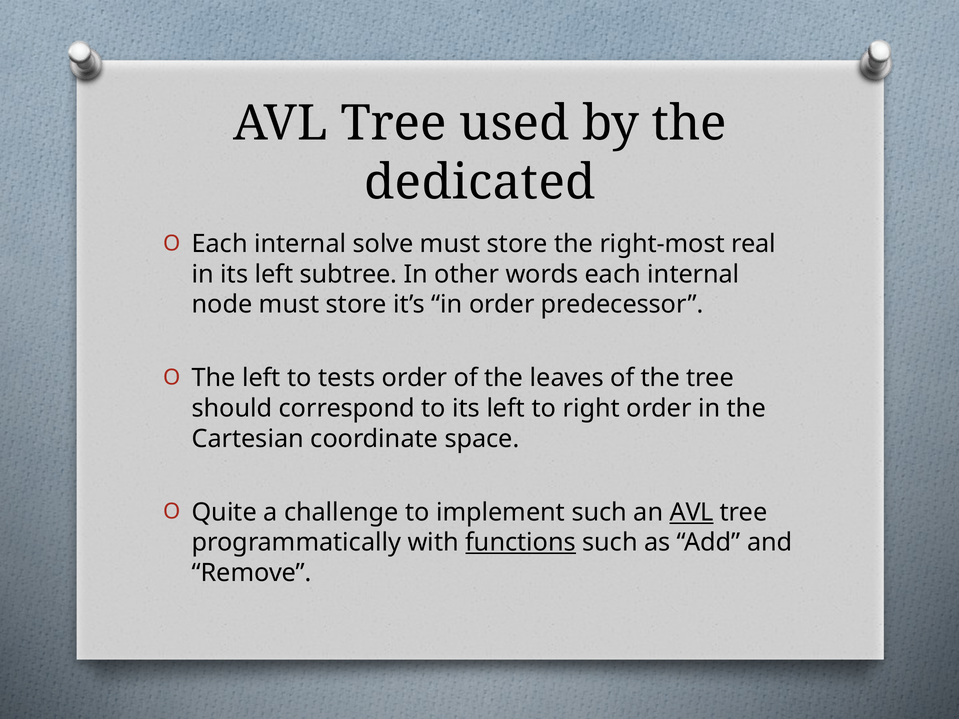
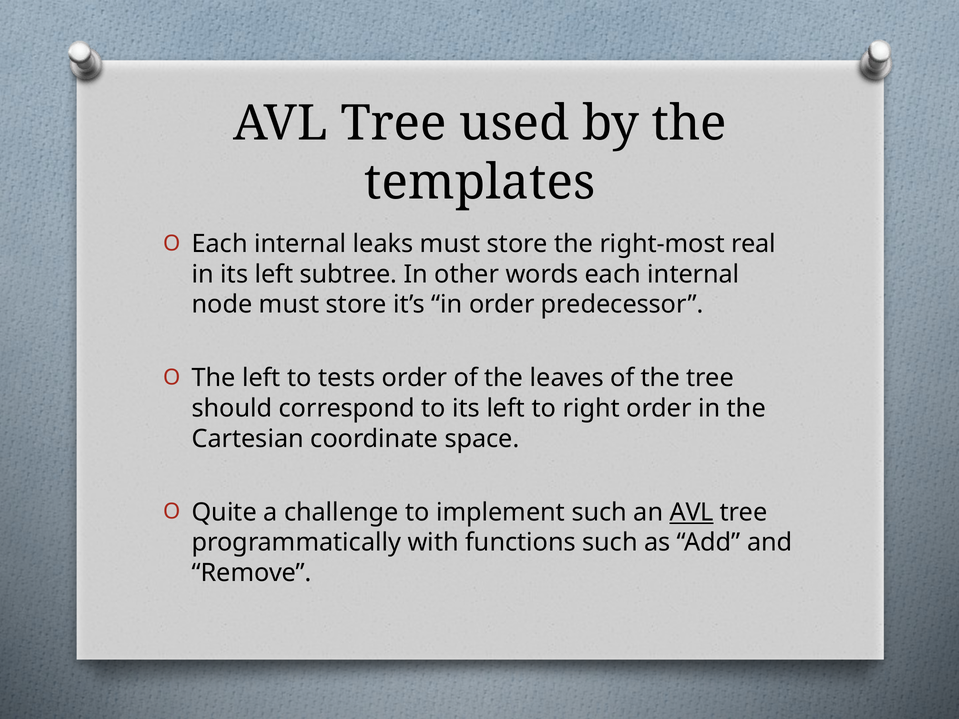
dedicated: dedicated -> templates (480, 183)
solve: solve -> leaks (383, 244)
functions underline: present -> none (521, 543)
